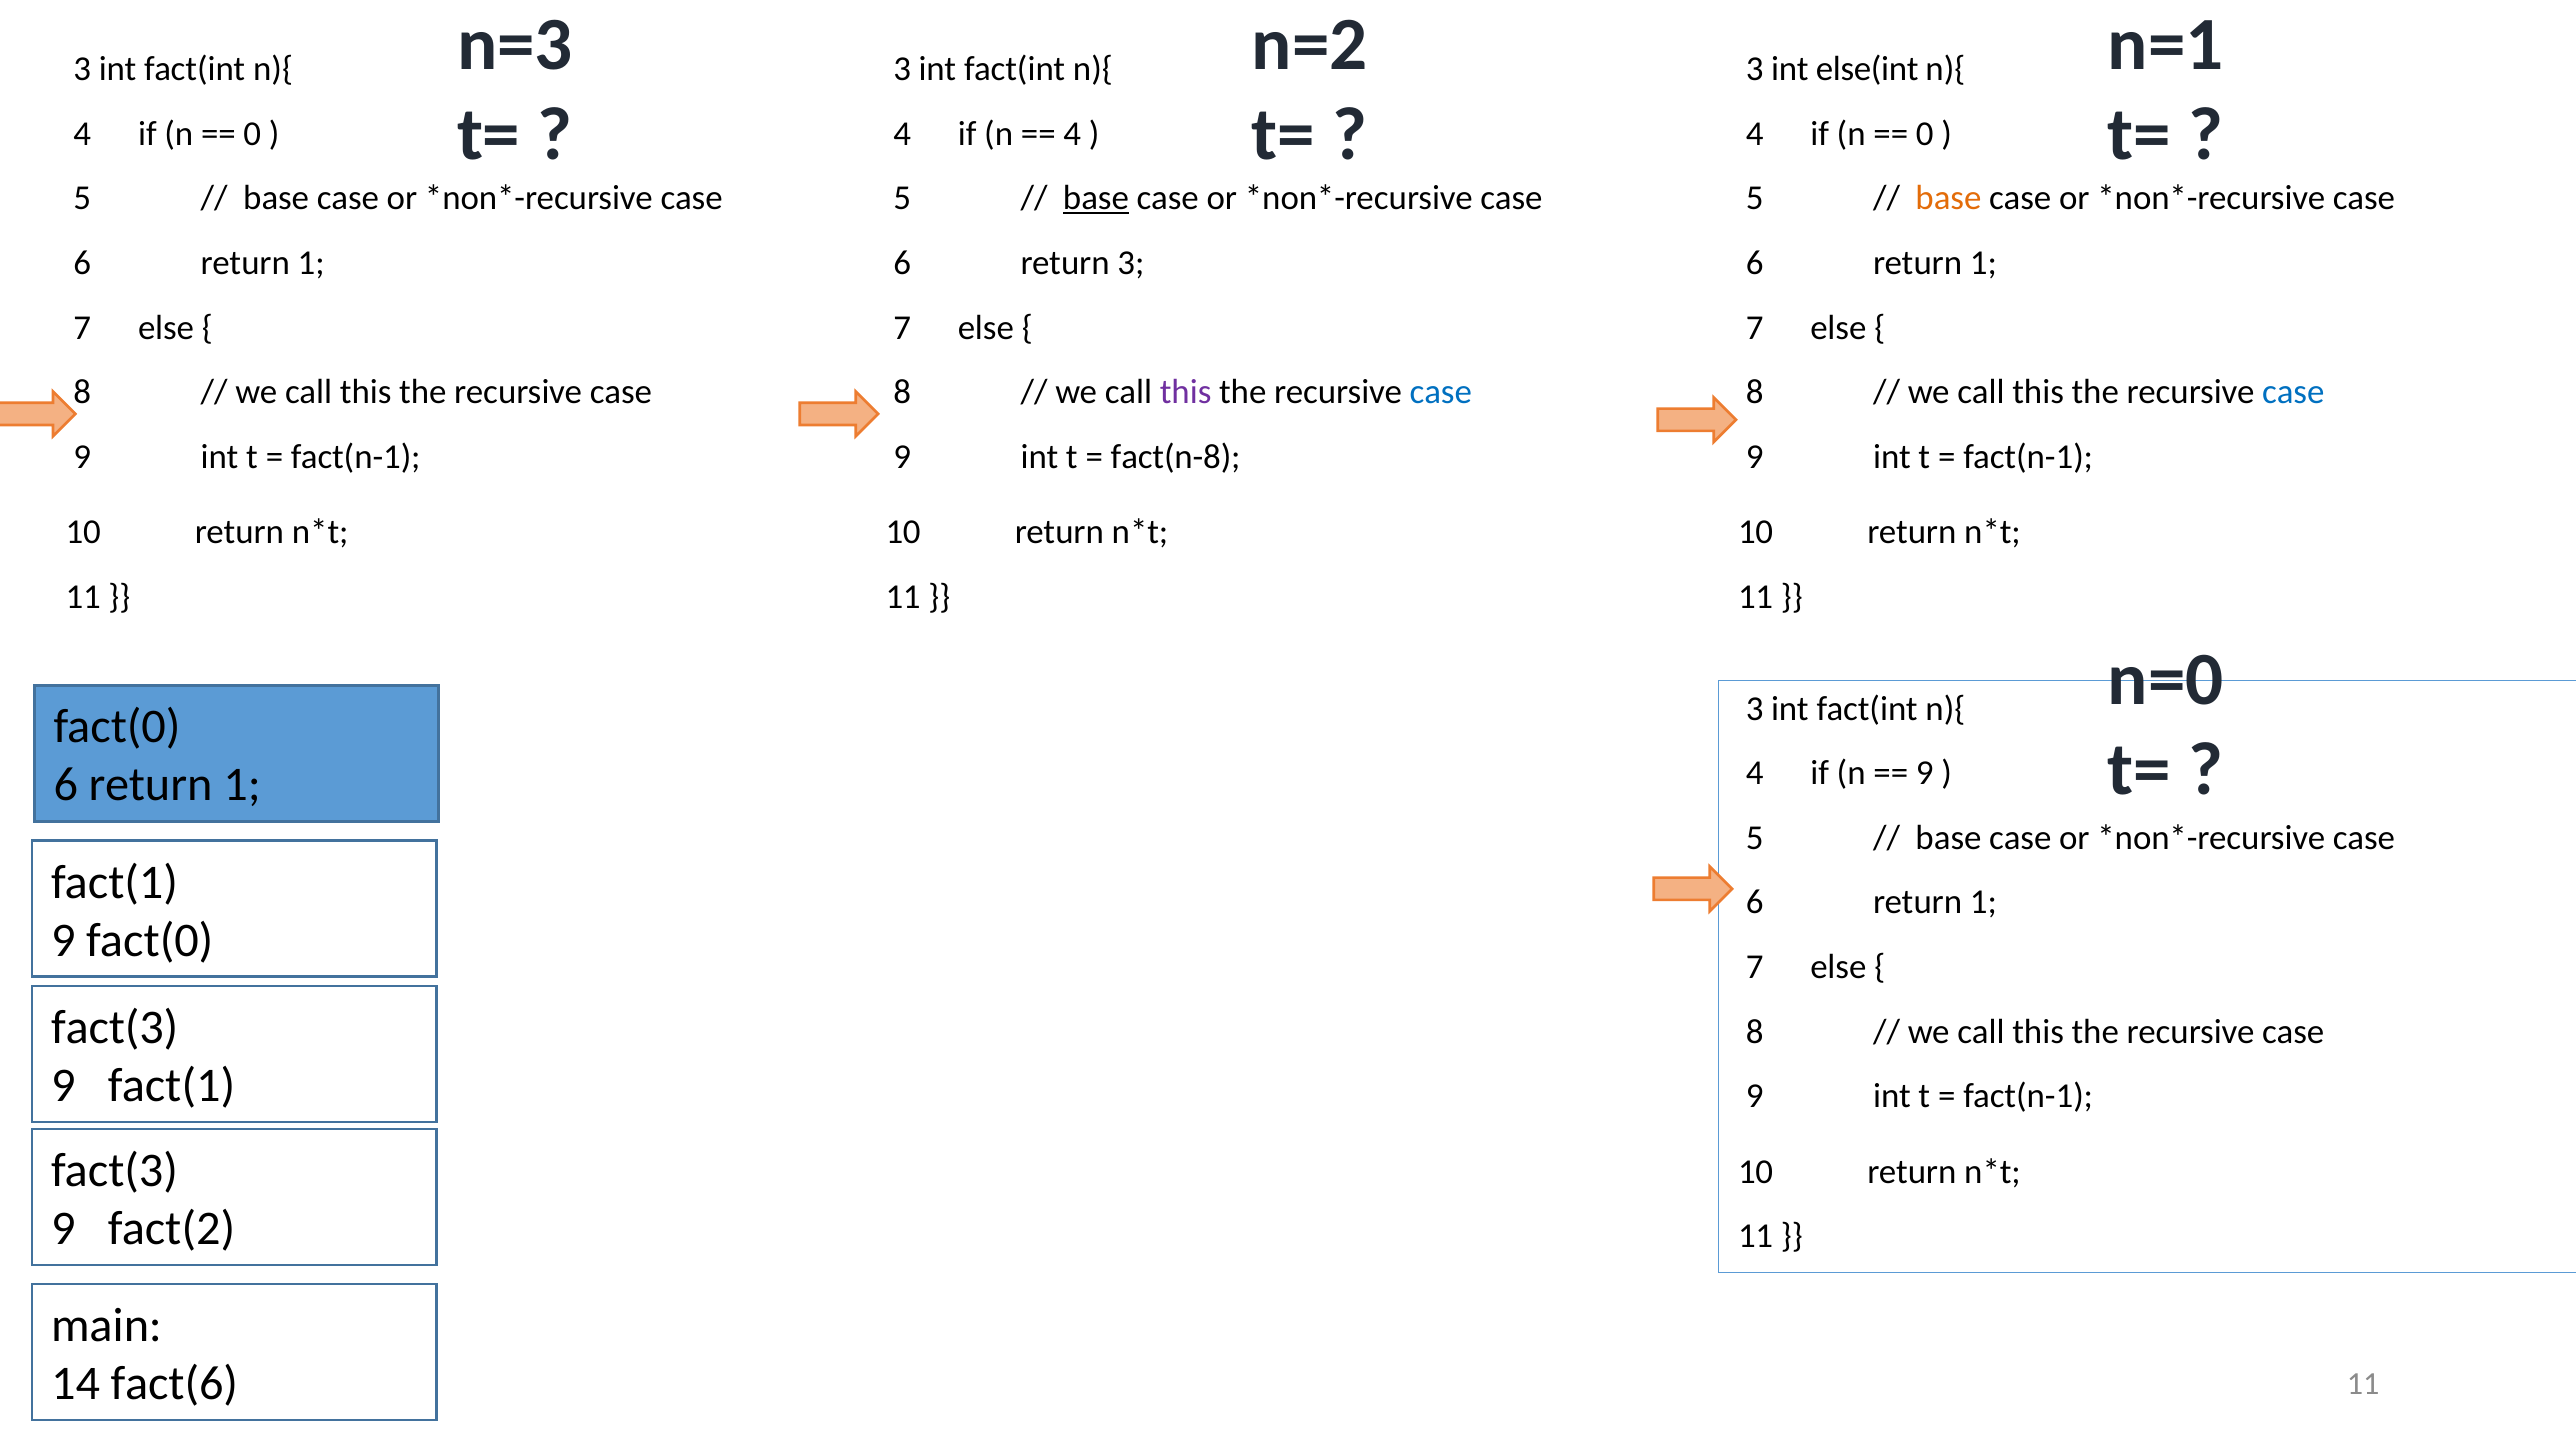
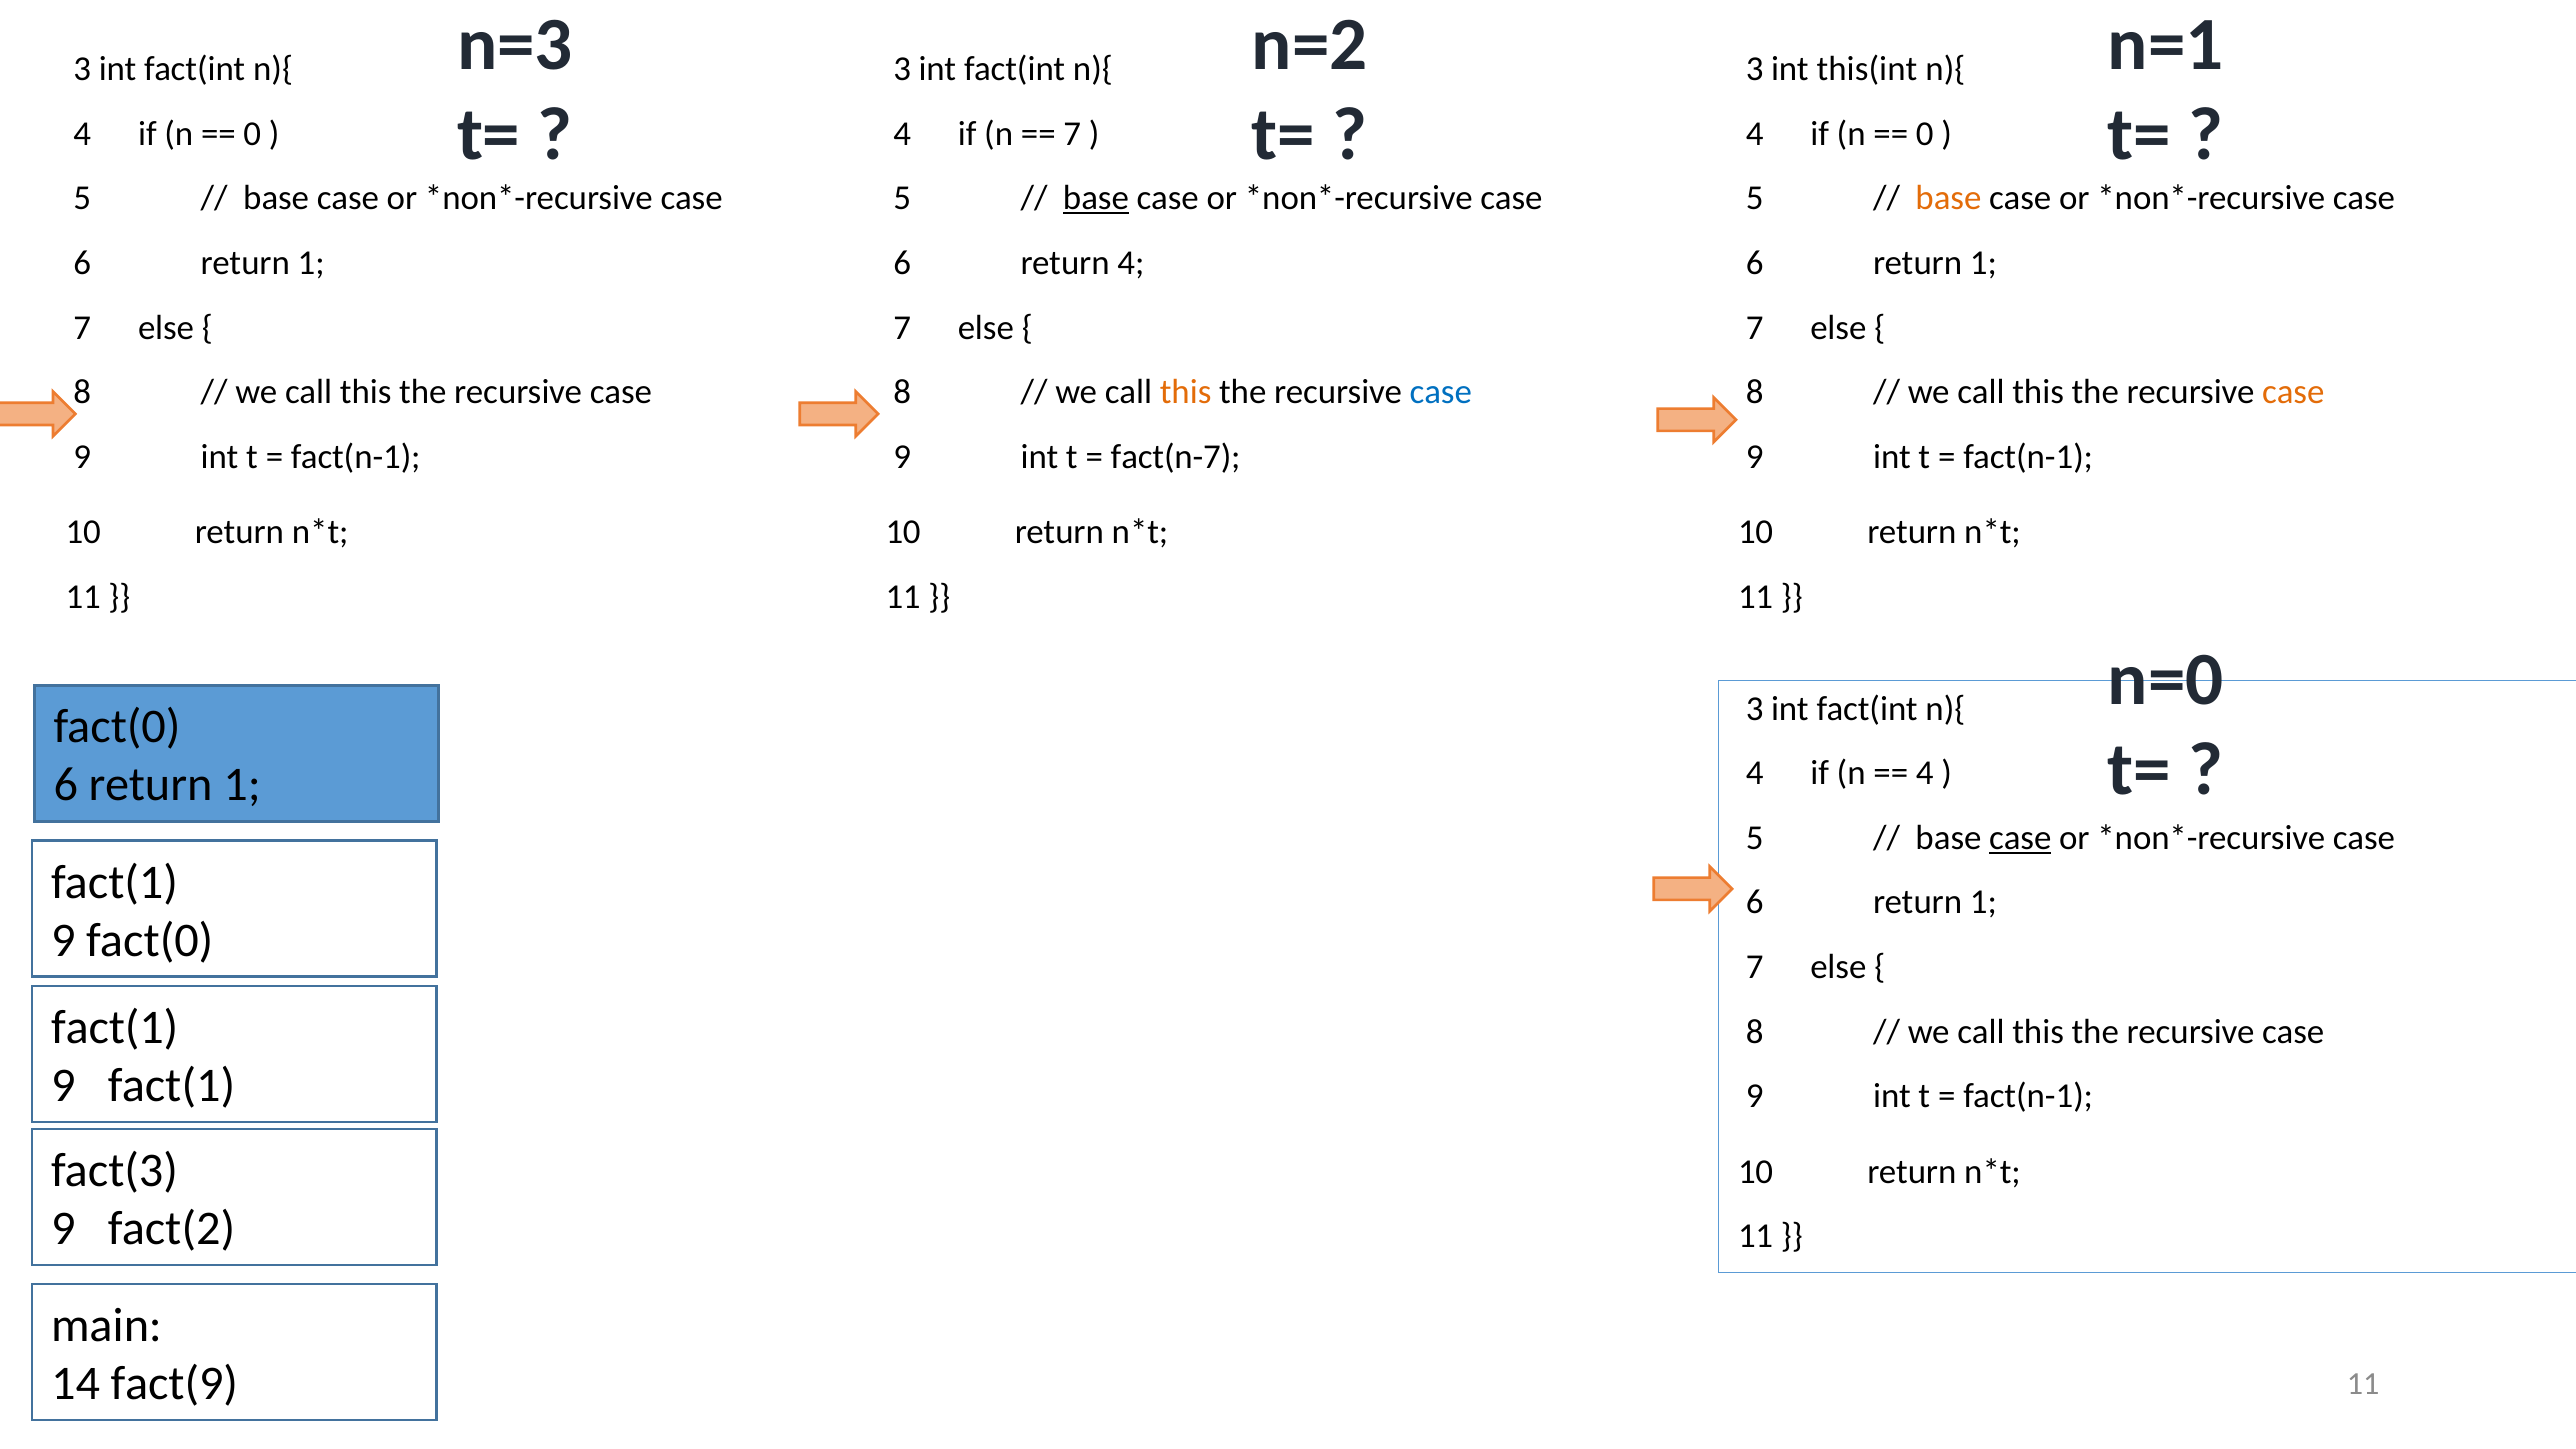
else(int: else(int -> this(int (1867, 69)
4: 4 -> 7 (1072, 134)
return 3: 3 -> 4 (1131, 263)
this colour: purple -> orange (1186, 392)
case colour: blue -> orange (2293, 392)
fact(n-8: fact(n-8 -> fact(n-7 (1176, 457)
9: 9 -> 4 (1925, 773)
case underline: none -> present (2020, 838)
fact(3: fact(3 -> fact(1 (115, 1028)
fact(6: fact(6 -> fact(9 (174, 1384)
